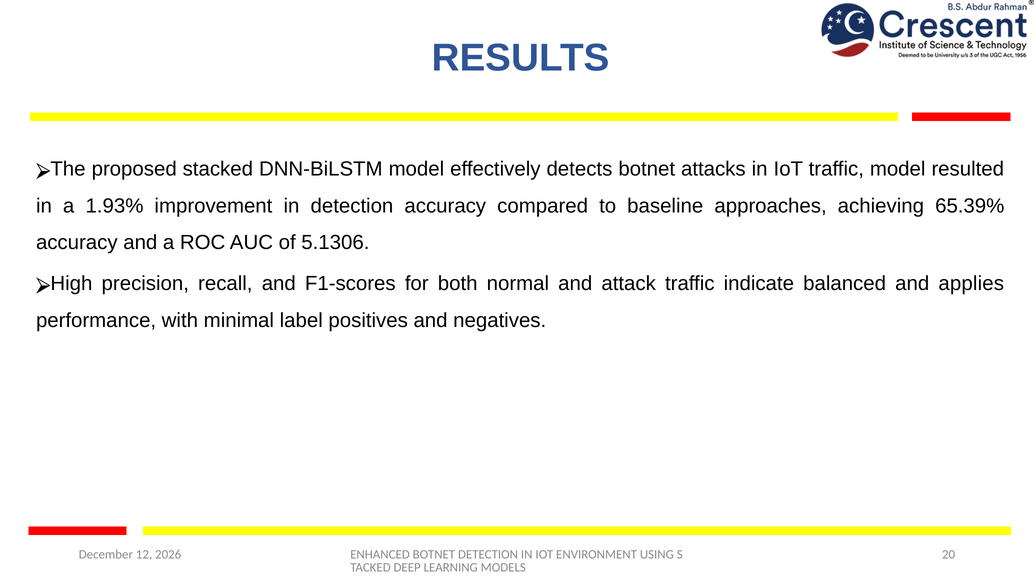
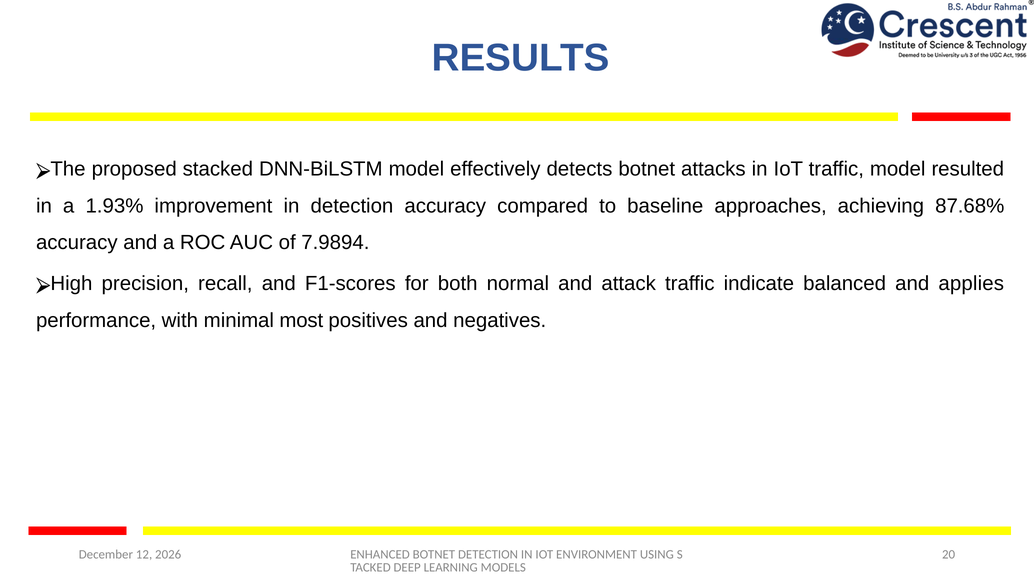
65.39%: 65.39% -> 87.68% (970, 206)
5.1306: 5.1306 -> 7.9894 (335, 243)
label: label -> most (301, 321)
